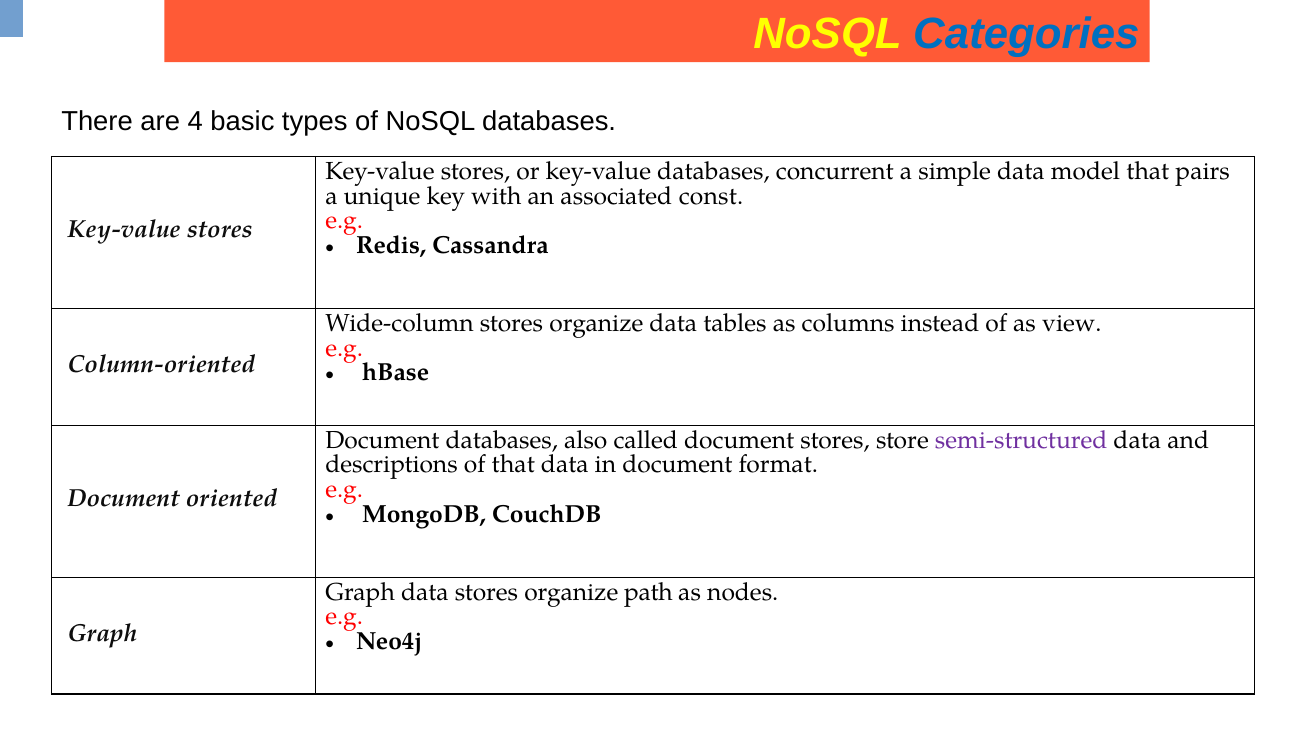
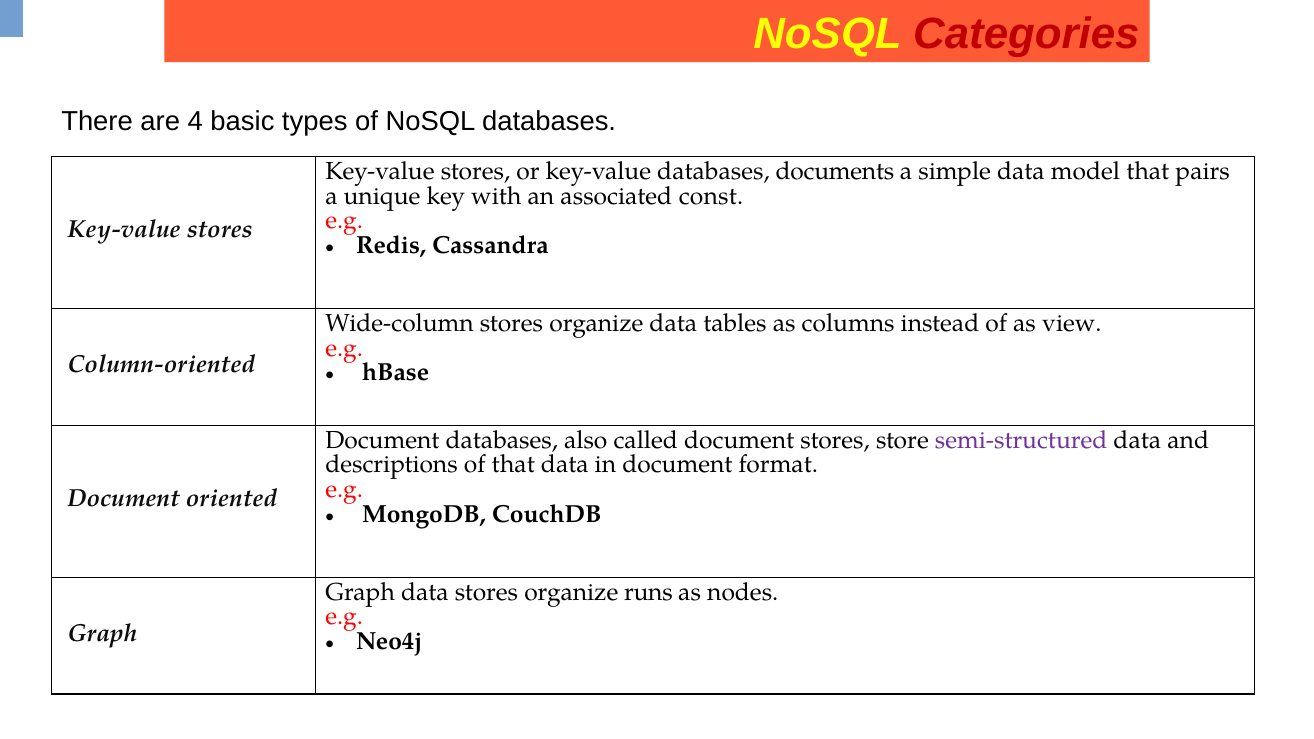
Categories colour: blue -> red (1026, 34)
concurrent: concurrent -> documents (835, 171)
path: path -> runs (648, 592)
